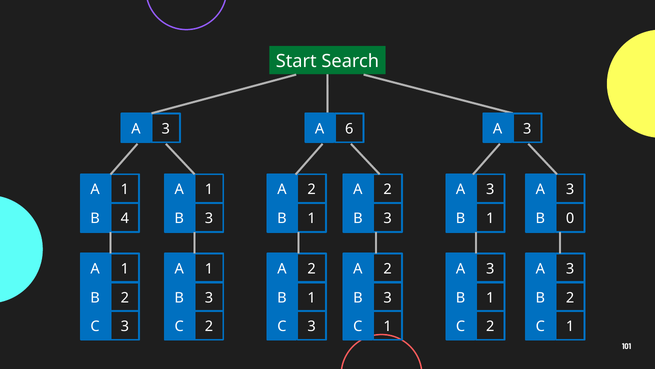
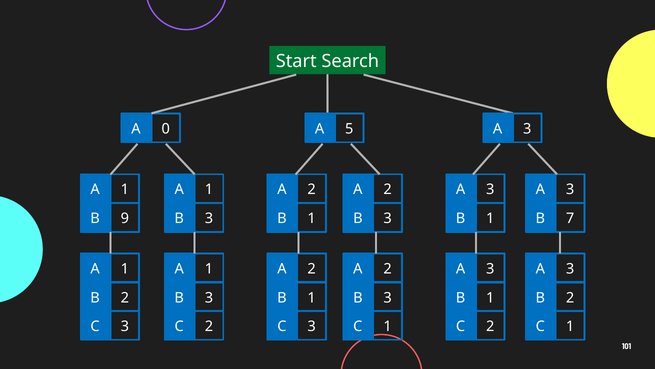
3: 3 -> 0 (166, 129)
6: 6 -> 5 (349, 129)
4: 4 -> 9 (125, 218)
0: 0 -> 7 (570, 218)
